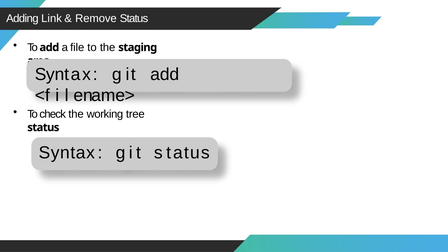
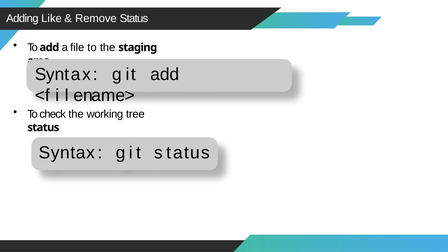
Link: Link -> Like (52, 19)
